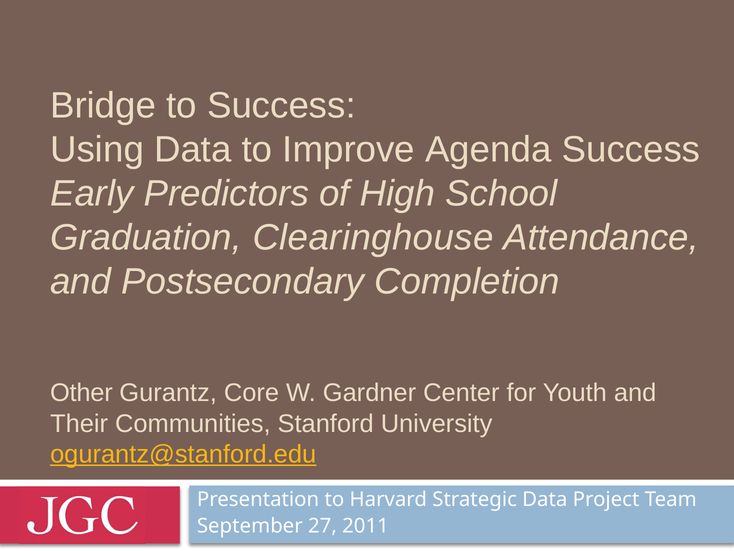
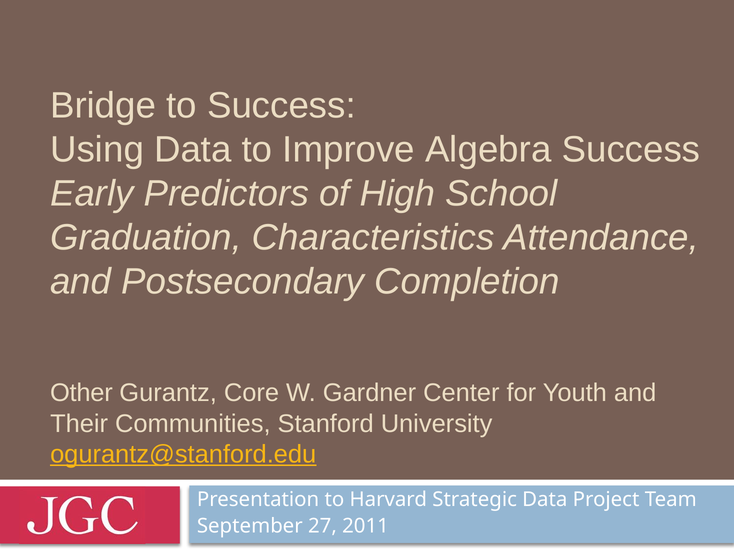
Agenda: Agenda -> Algebra (488, 149)
Clearinghouse: Clearinghouse -> Characteristics (373, 237)
